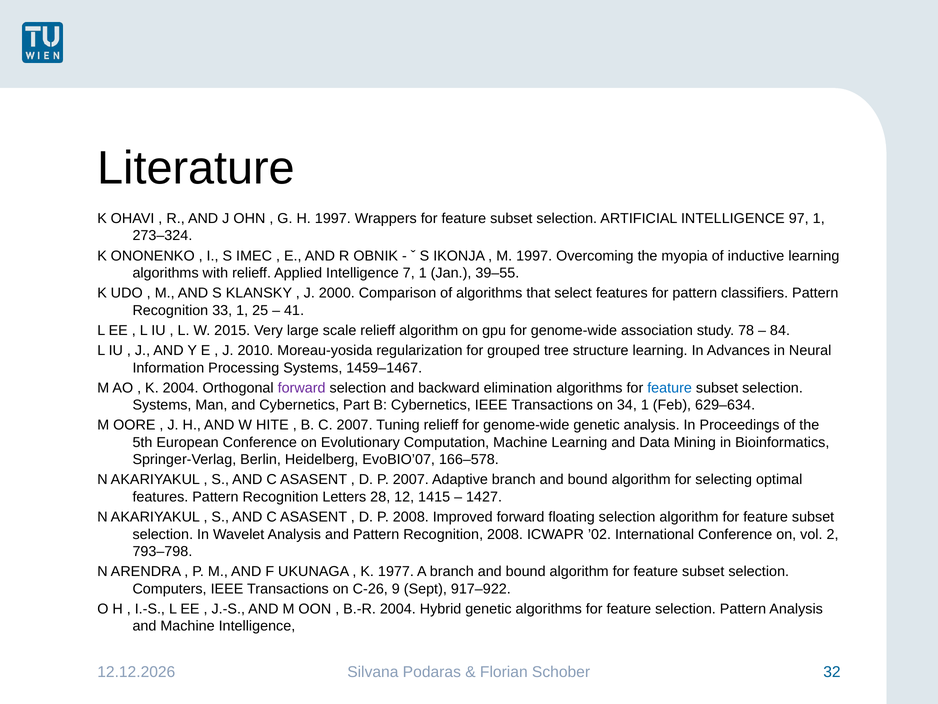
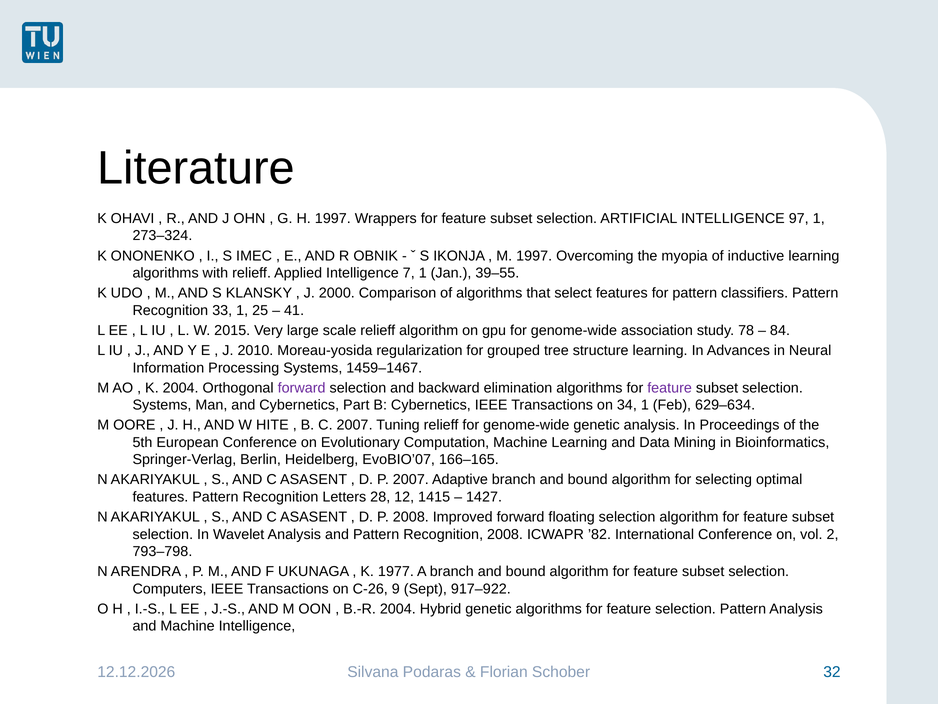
feature colour: blue -> purple (670, 388)
166–578: 166–578 -> 166–165 (469, 459)
’02: ’02 -> ’82 (599, 534)
